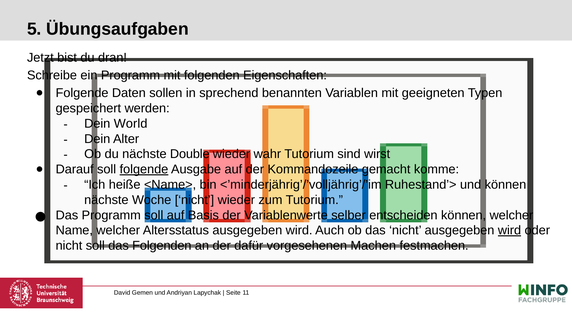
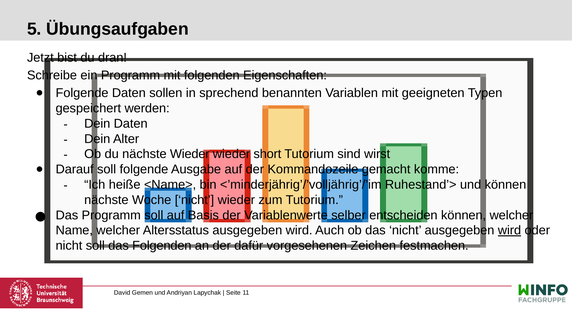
Dein World: World -> Daten (131, 124)
nächste Double: Double -> Wieder (190, 154)
wahr: wahr -> short (267, 154)
folgende underline: present -> none (144, 169)
Machen: Machen -> Zeichen (373, 245)
